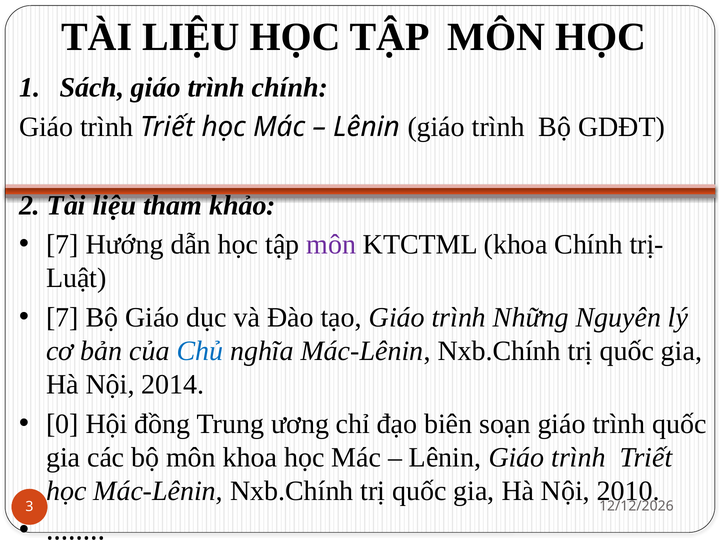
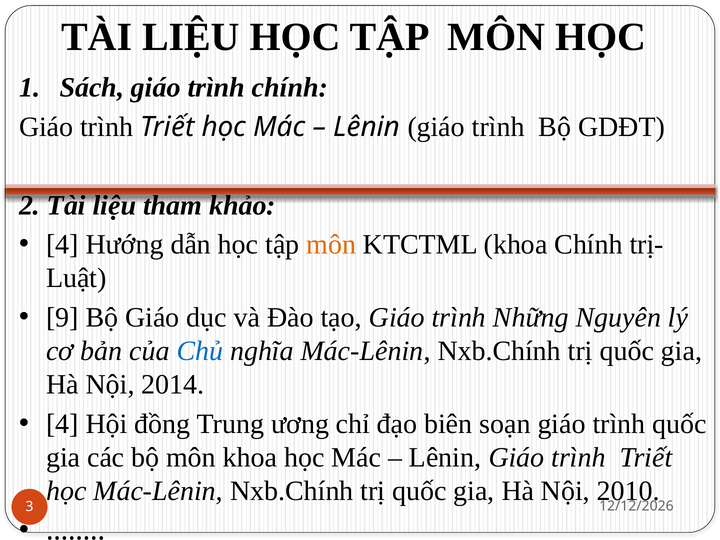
7: 7 -> 4 (62, 245)
môn colour: purple -> orange (331, 245)
7: 7 -> 9 (62, 317)
0: 0 -> 4 (62, 424)
